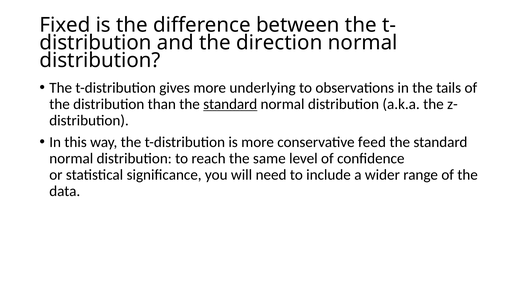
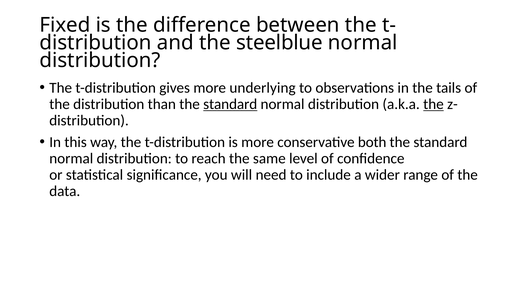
direction: direction -> steelblue (279, 43)
the underline: none -> present (433, 104)
feed: feed -> both (372, 142)
